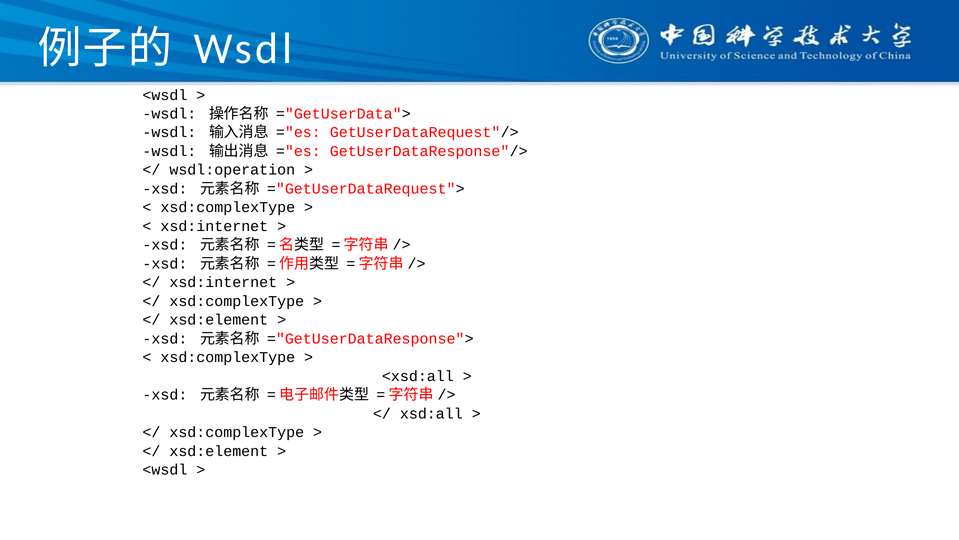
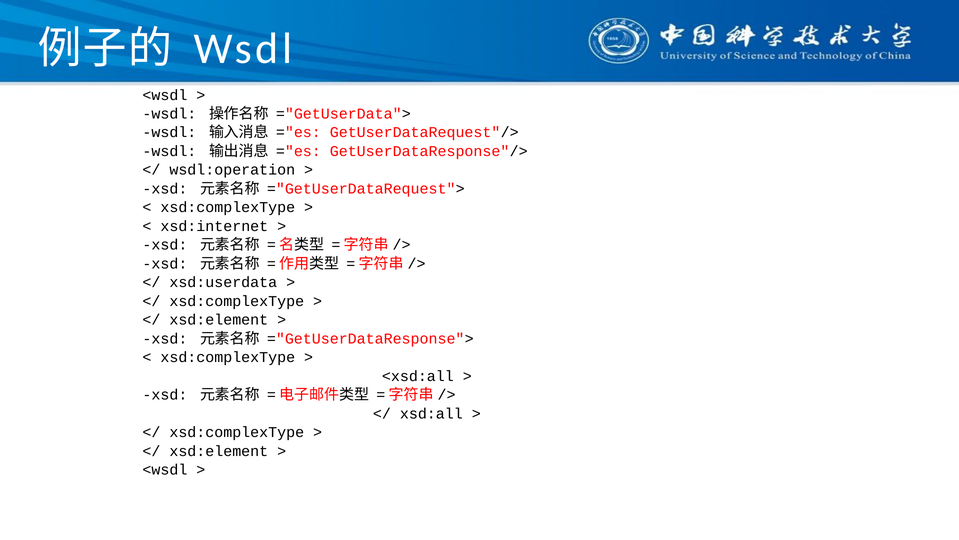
xsd:internet: xsd:internet -> xsd:userdata (223, 282)
